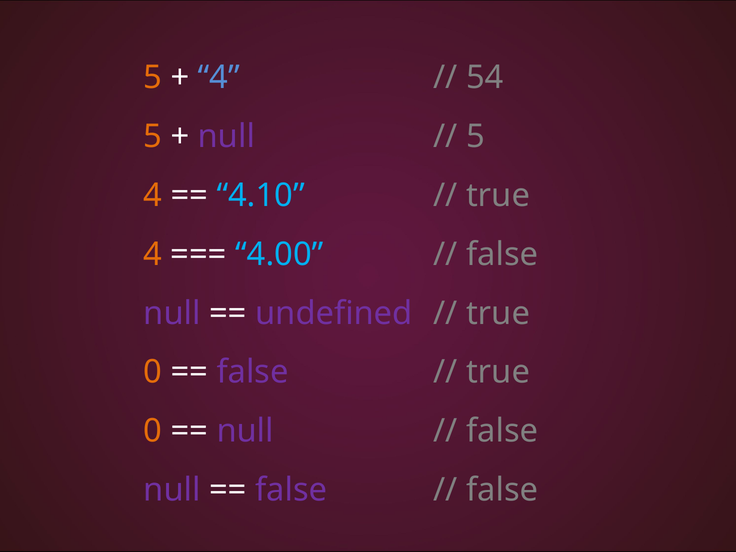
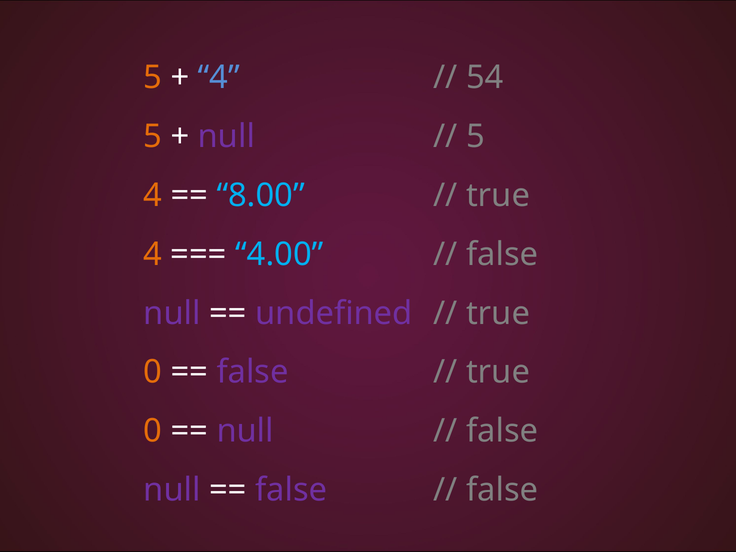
4.10: 4.10 -> 8.00 (261, 195)
